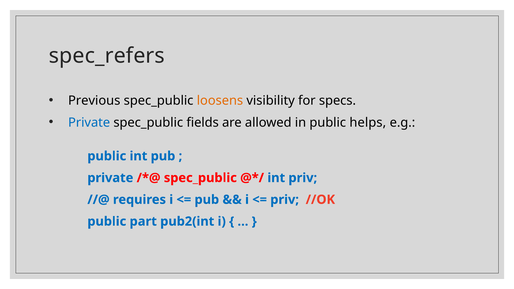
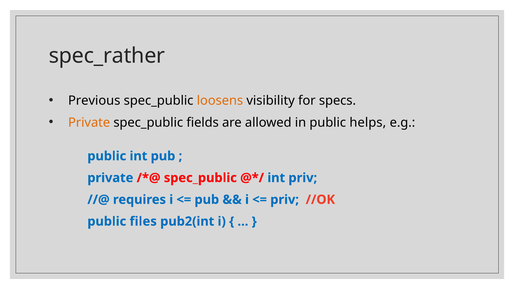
spec_refers: spec_refers -> spec_rather (107, 56)
Private colour: blue -> orange (89, 123)
part: part -> files (143, 221)
